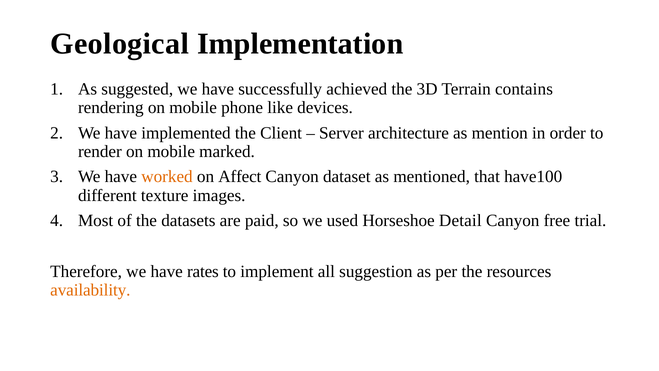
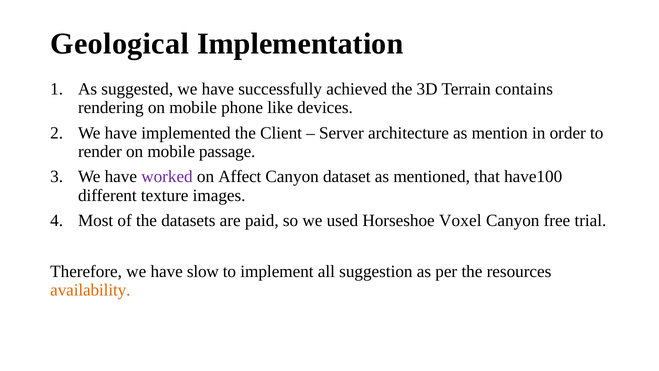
marked: marked -> passage (227, 151)
worked colour: orange -> purple (167, 177)
Detail: Detail -> Voxel (460, 221)
rates: rates -> slow (203, 271)
